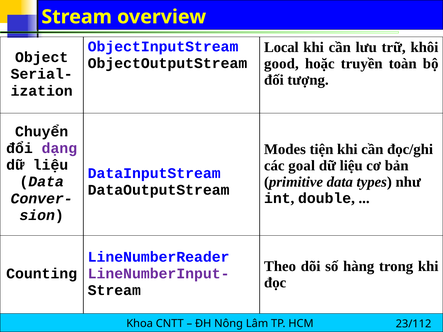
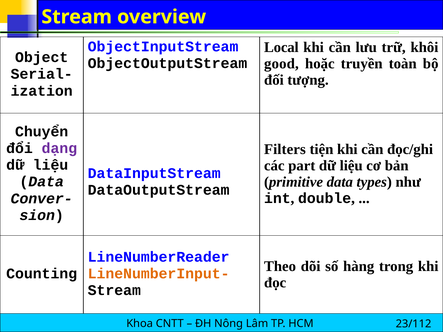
Modes: Modes -> Filters (285, 149)
goal: goal -> part (302, 166)
LineNumberInput- colour: purple -> orange (159, 274)
